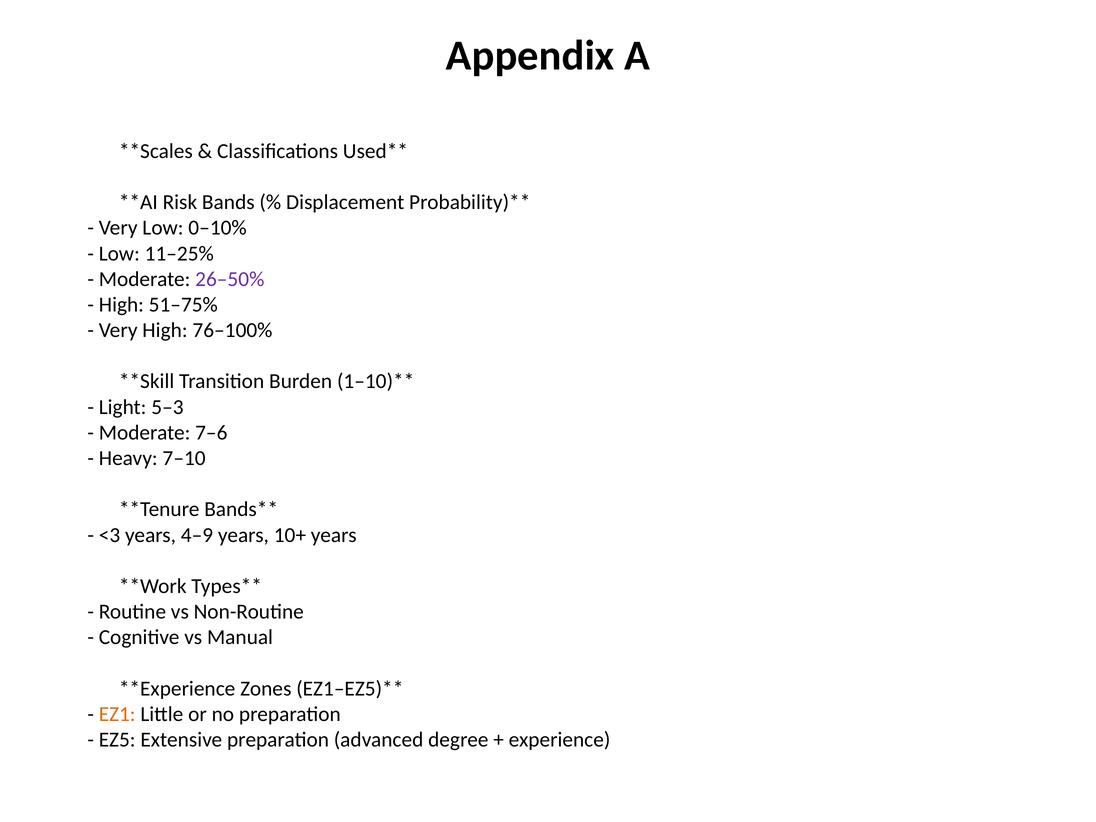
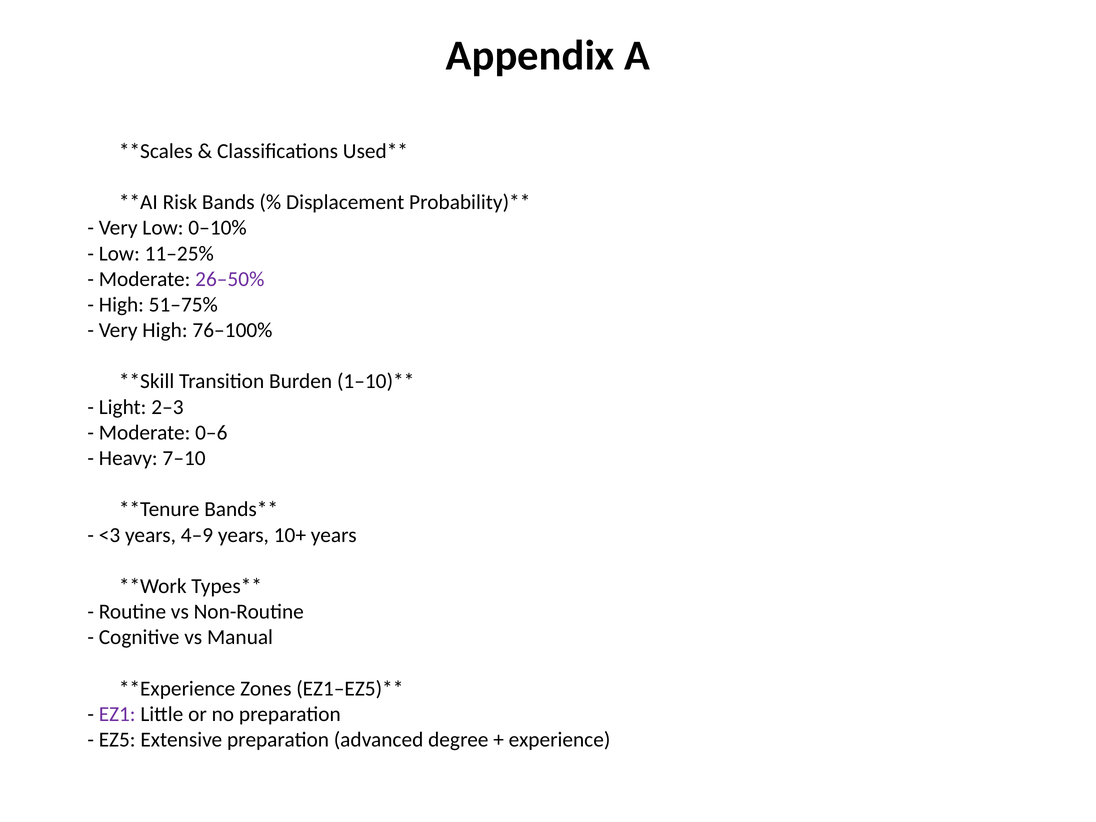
5–3: 5–3 -> 2–3 (167, 407)
7–6: 7–6 -> 0–6 (211, 433)
EZ1 colour: orange -> purple (117, 714)
